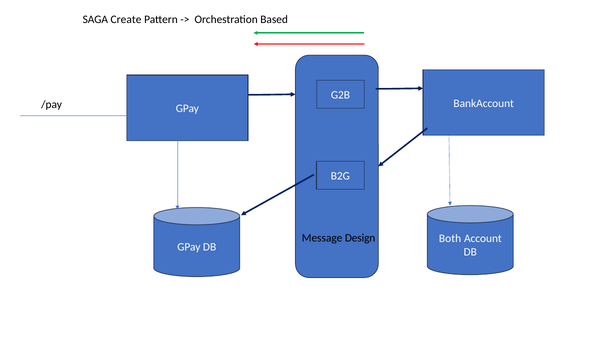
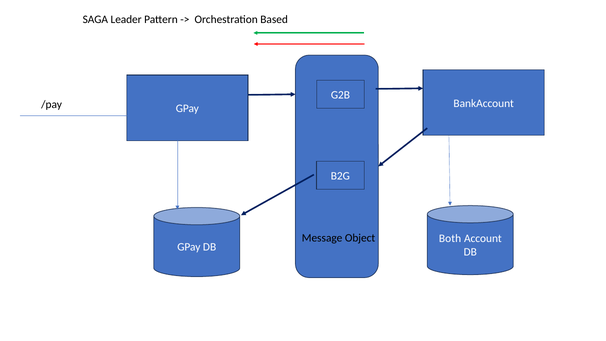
Create: Create -> Leader (126, 20)
Design: Design -> Object (360, 238)
